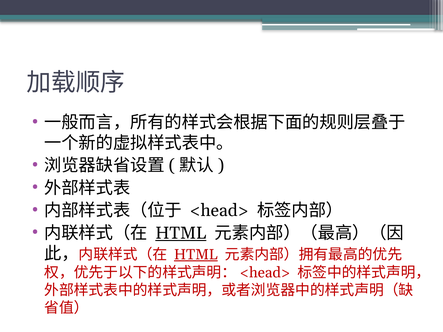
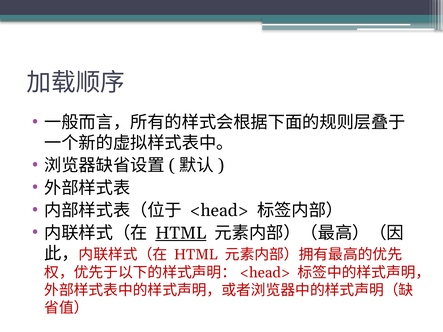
HTML underline: present -> none (196, 255)
